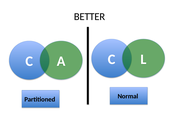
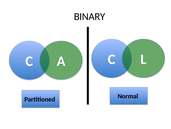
BETTER: BETTER -> BINARY (90, 17)
